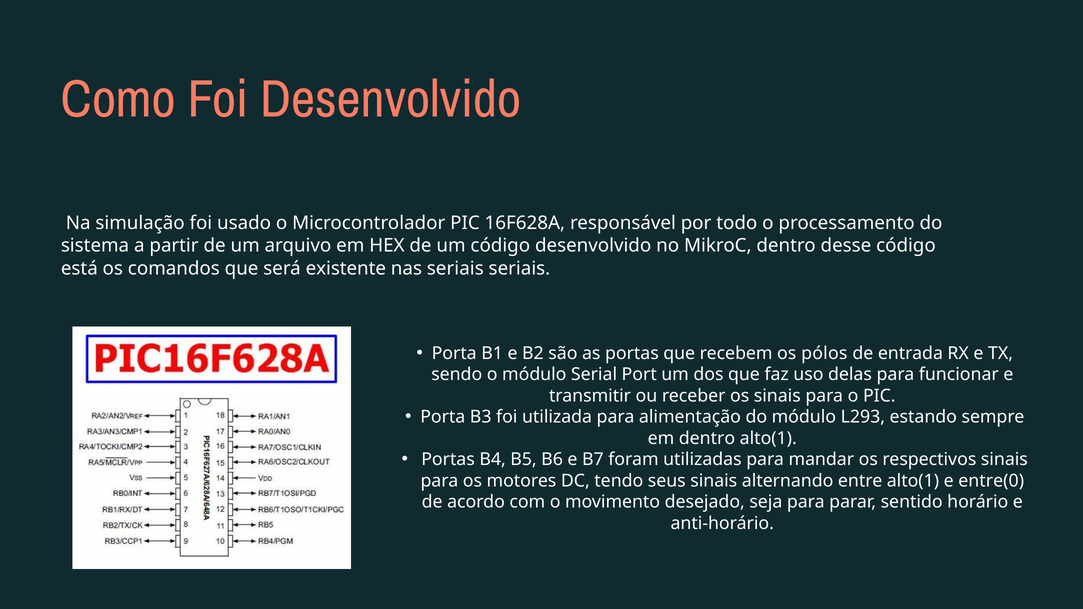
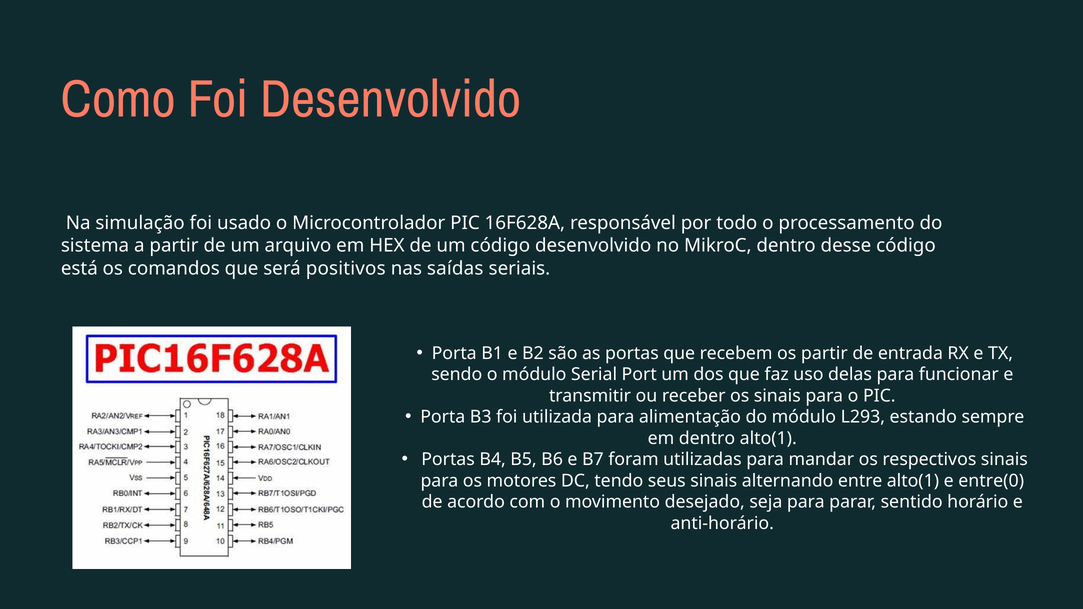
existente: existente -> positivos (346, 268)
nas seriais: seriais -> saídas (455, 268)
os pólos: pólos -> partir (824, 353)
